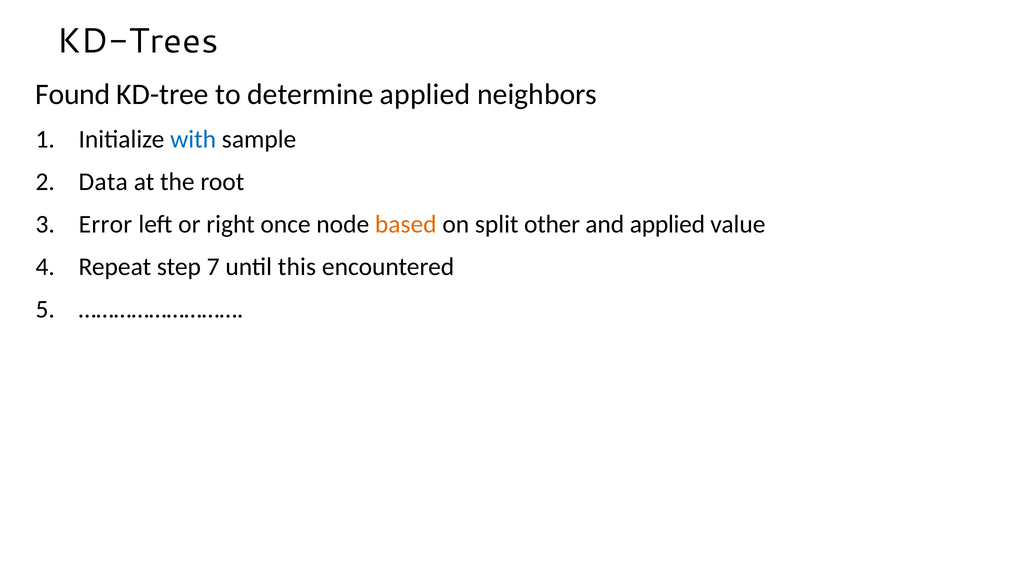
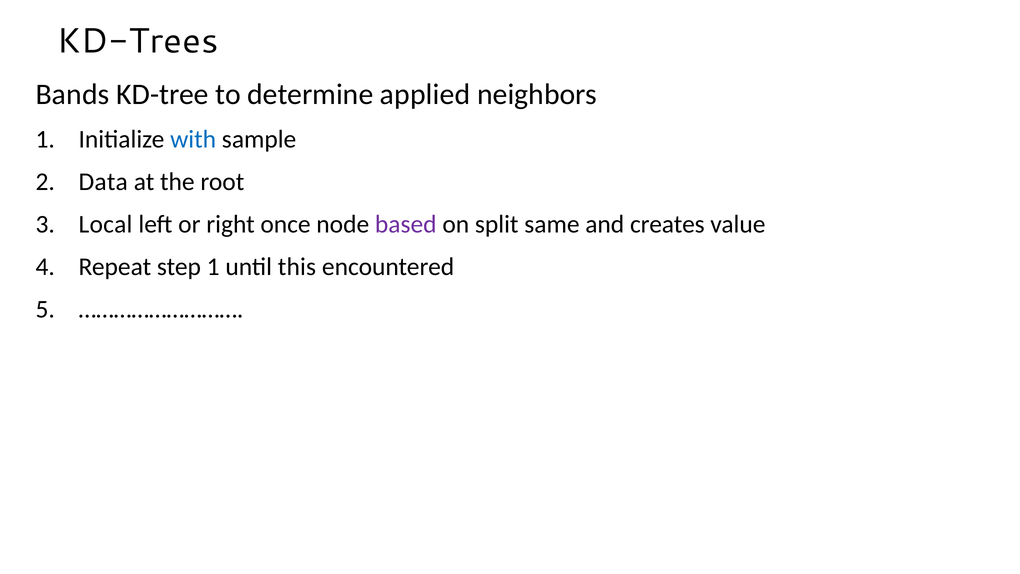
Found: Found -> Bands (73, 95)
Error: Error -> Local (105, 224)
based colour: orange -> purple (406, 224)
other: other -> same (552, 224)
and applied: applied -> creates (667, 224)
step 7: 7 -> 1 (213, 267)
